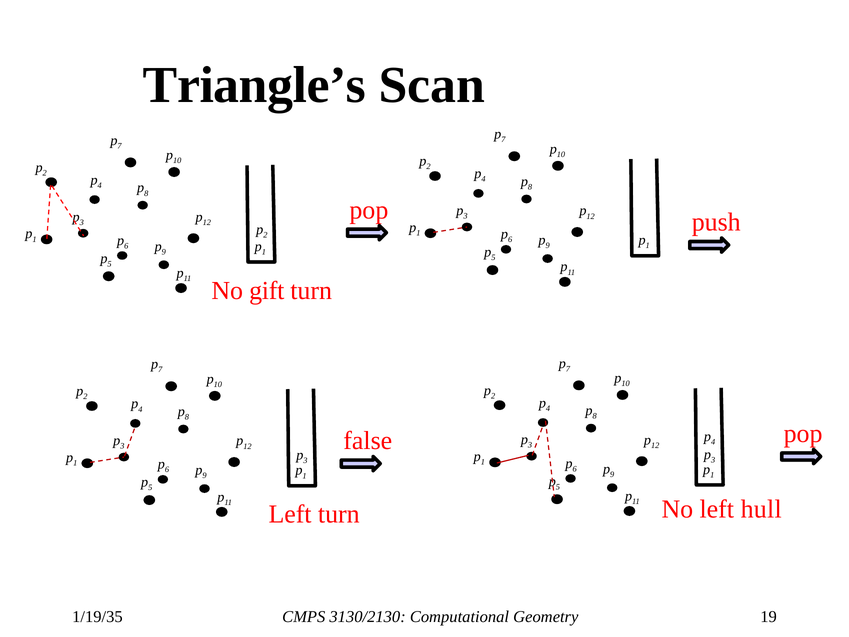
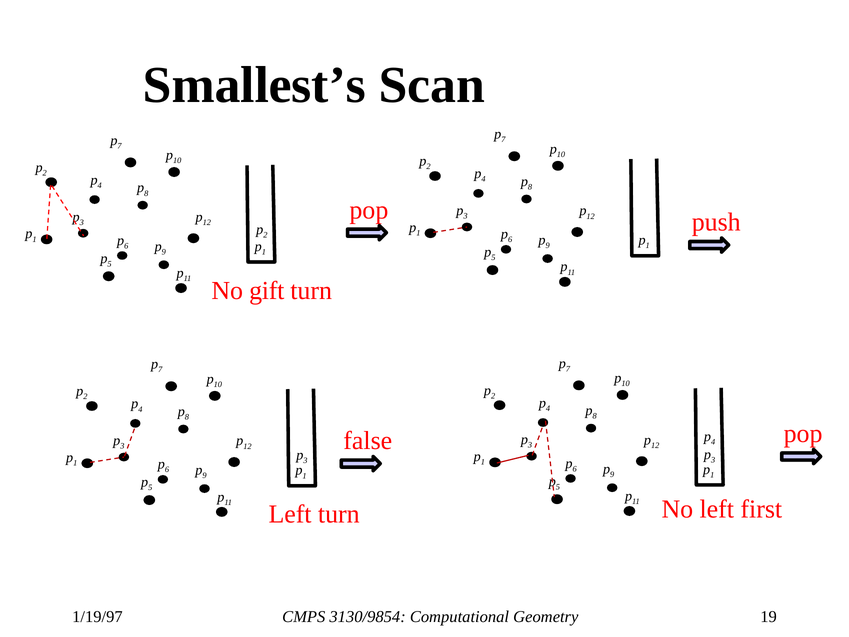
Triangle’s: Triangle’s -> Smallest’s (254, 85)
hull: hull -> first (761, 509)
1/19/35: 1/19/35 -> 1/19/97 (97, 617)
3130/2130: 3130/2130 -> 3130/9854 (368, 617)
